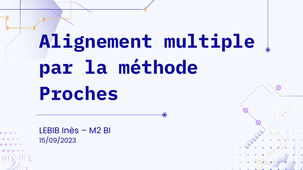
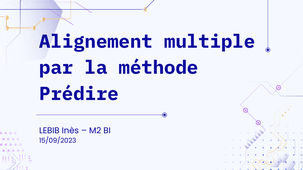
Proches: Proches -> Prédire (79, 94)
